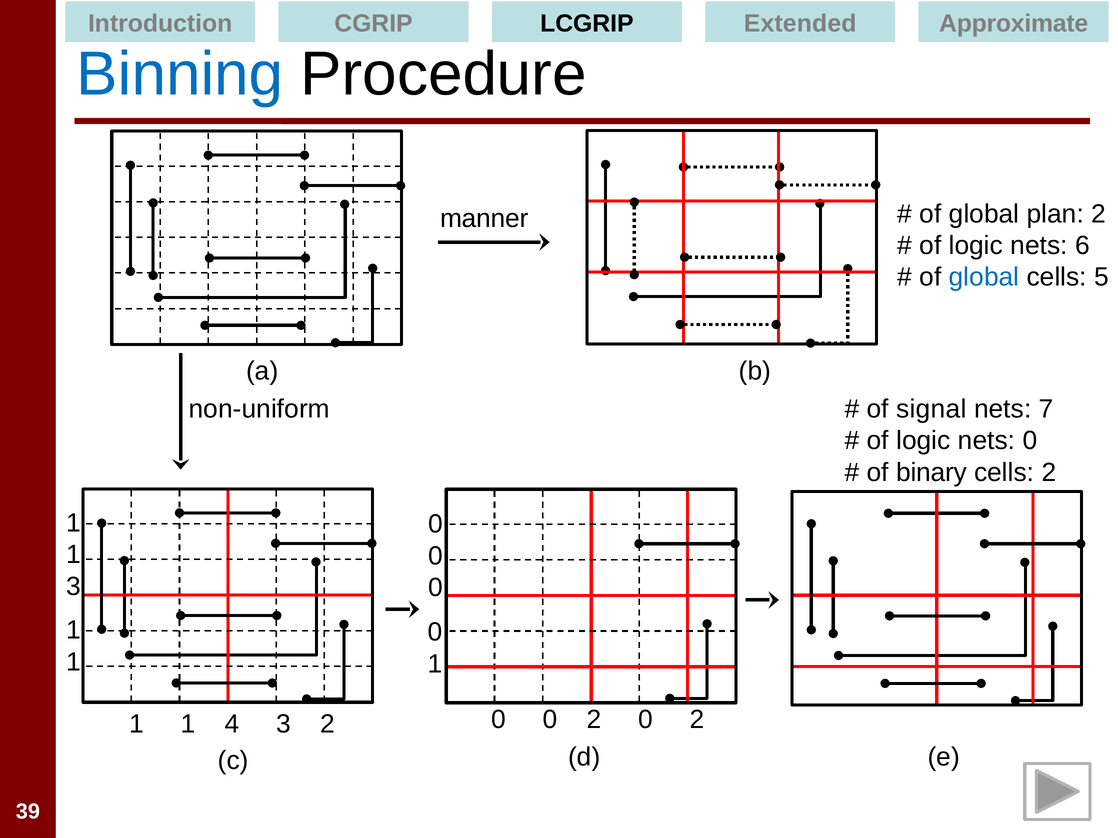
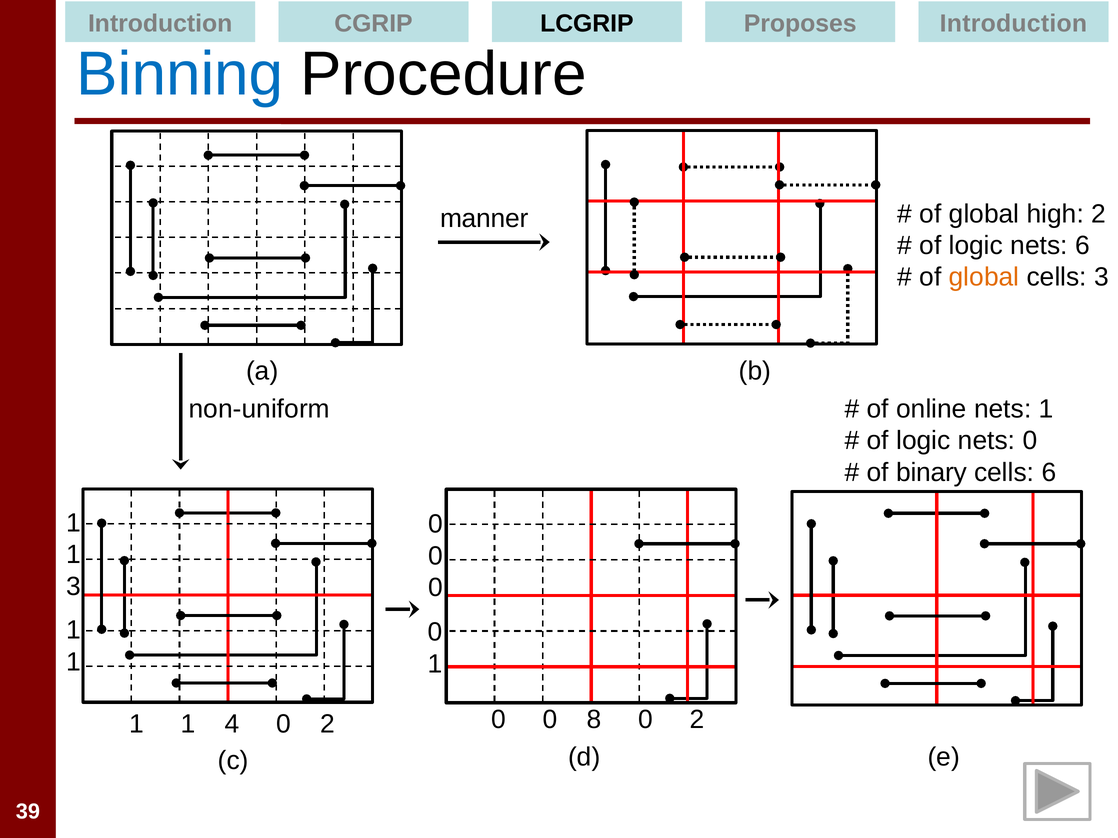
Extended: Extended -> Proposes (800, 23)
Introduction Approximate: Approximate -> Introduction (1013, 23)
plan: plan -> high (1055, 214)
global colour: blue -> orange (984, 277)
cells 5: 5 -> 3 (1102, 277)
signal: signal -> online (931, 409)
nets 7: 7 -> 1 (1046, 409)
cells 2: 2 -> 6 (1049, 473)
0 0 2: 2 -> 8 (594, 720)
4 3: 3 -> 0 (284, 725)
